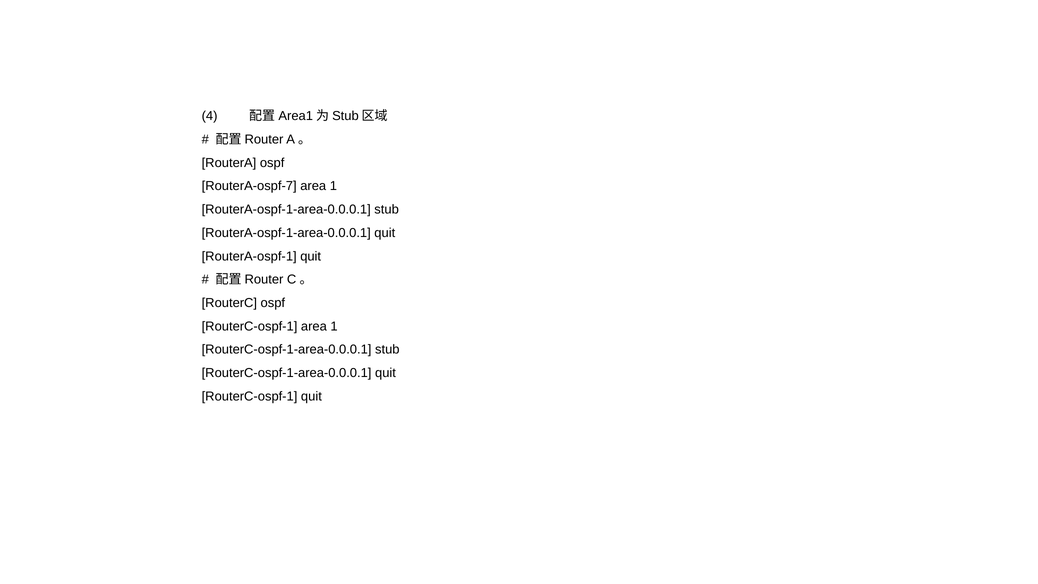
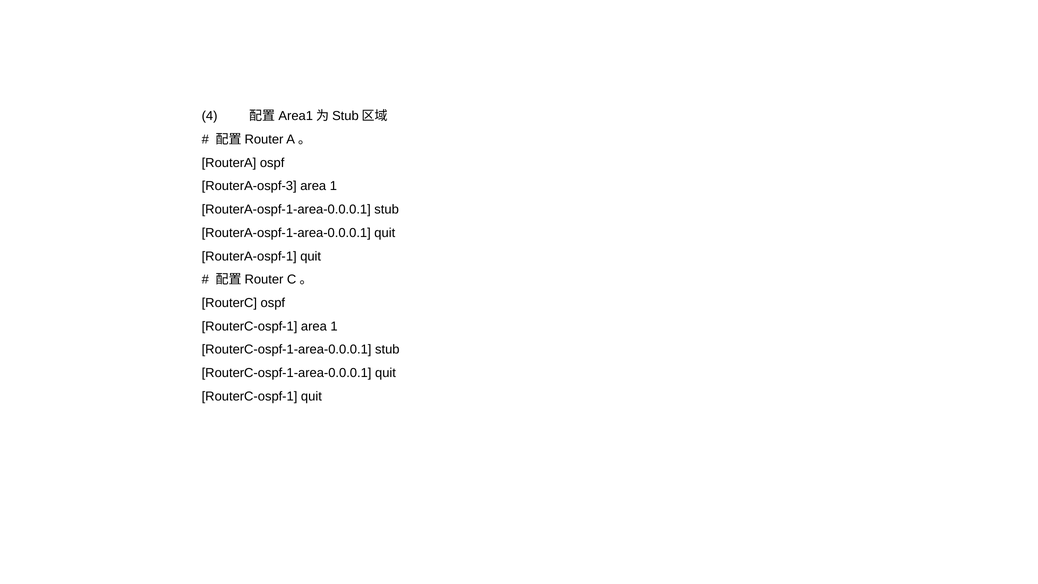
RouterA-ospf-7: RouterA-ospf-7 -> RouterA-ospf-3 (249, 186)
